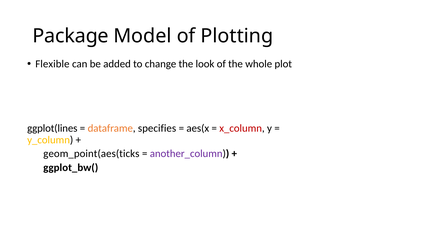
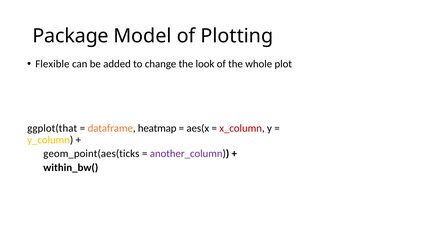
ggplot(lines: ggplot(lines -> ggplot(that (52, 129)
specifies: specifies -> heatmap (157, 129)
ggplot_bw(: ggplot_bw( -> within_bw( (71, 168)
